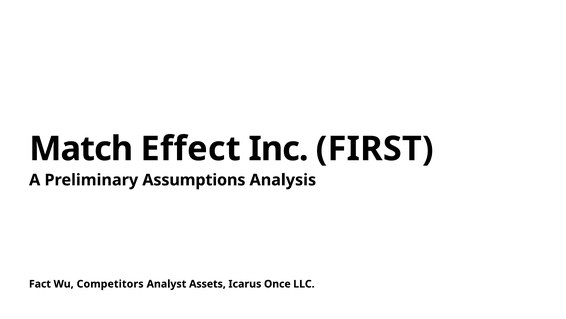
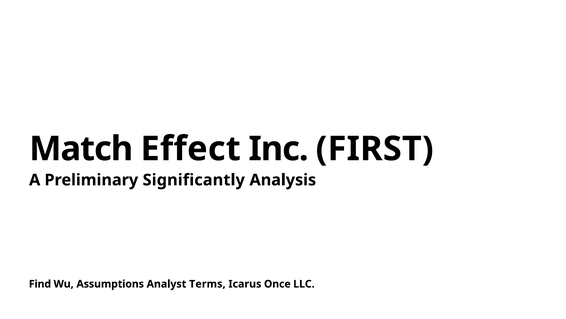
Assumptions: Assumptions -> Significantly (194, 180)
Fact: Fact -> Find (40, 283)
Competitors: Competitors -> Assumptions (110, 283)
Assets: Assets -> Terms (207, 283)
